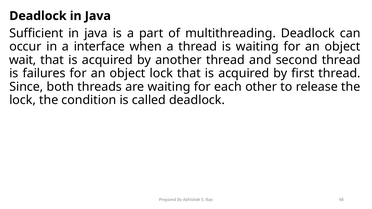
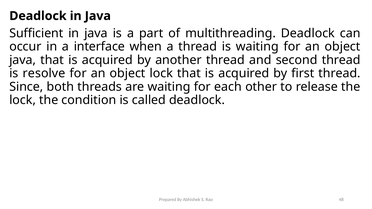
wait: wait -> java (23, 60)
failures: failures -> resolve (44, 73)
